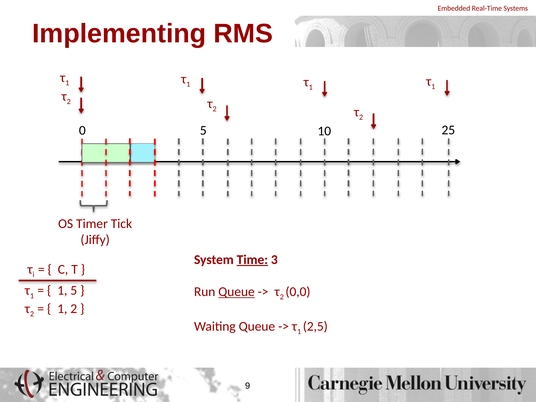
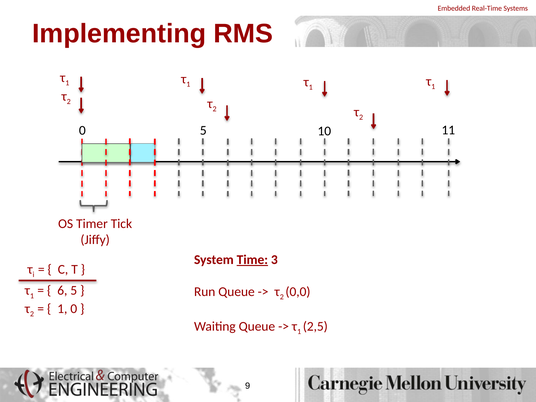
25: 25 -> 11 (448, 130)
1: 1 -> 6 (62, 291)
Queue underline: present -> none (237, 292)
1 2: 2 -> 0 (74, 309)
